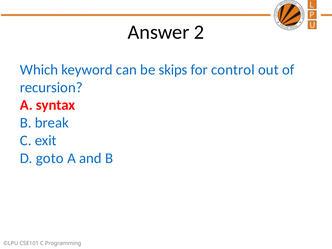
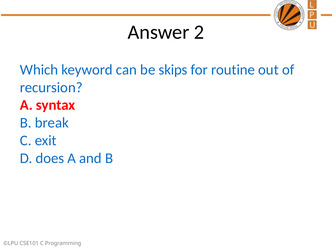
control: control -> routine (233, 70)
goto: goto -> does (50, 158)
